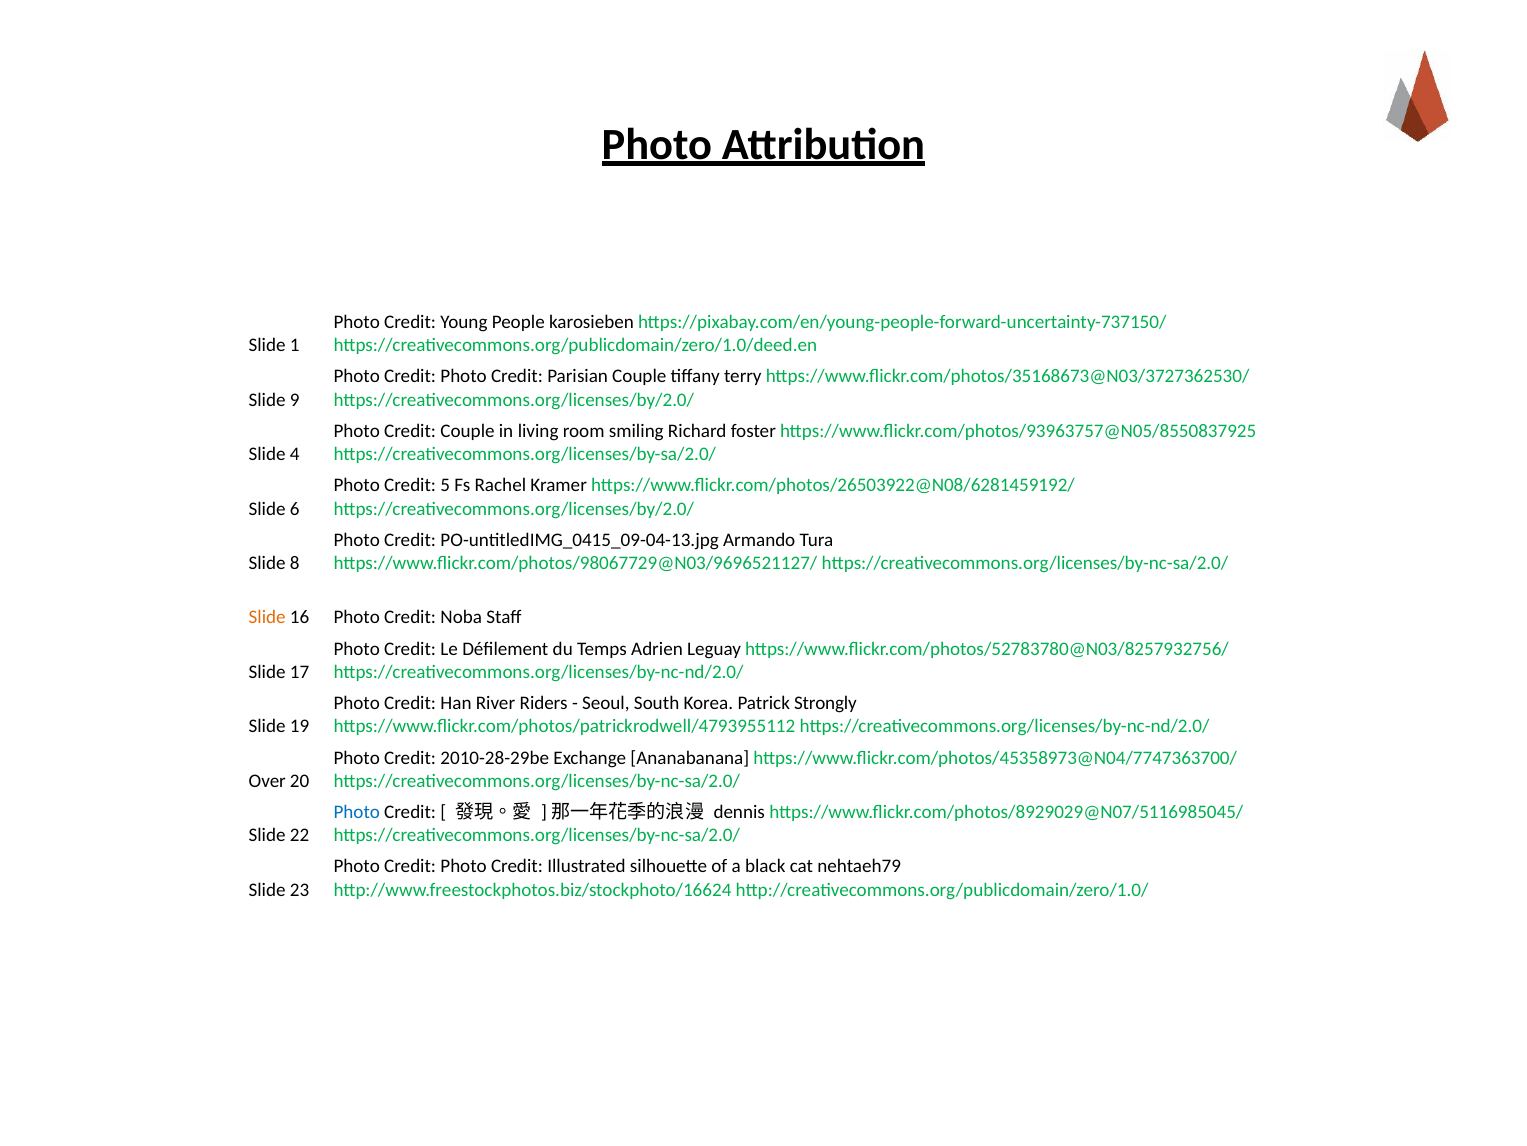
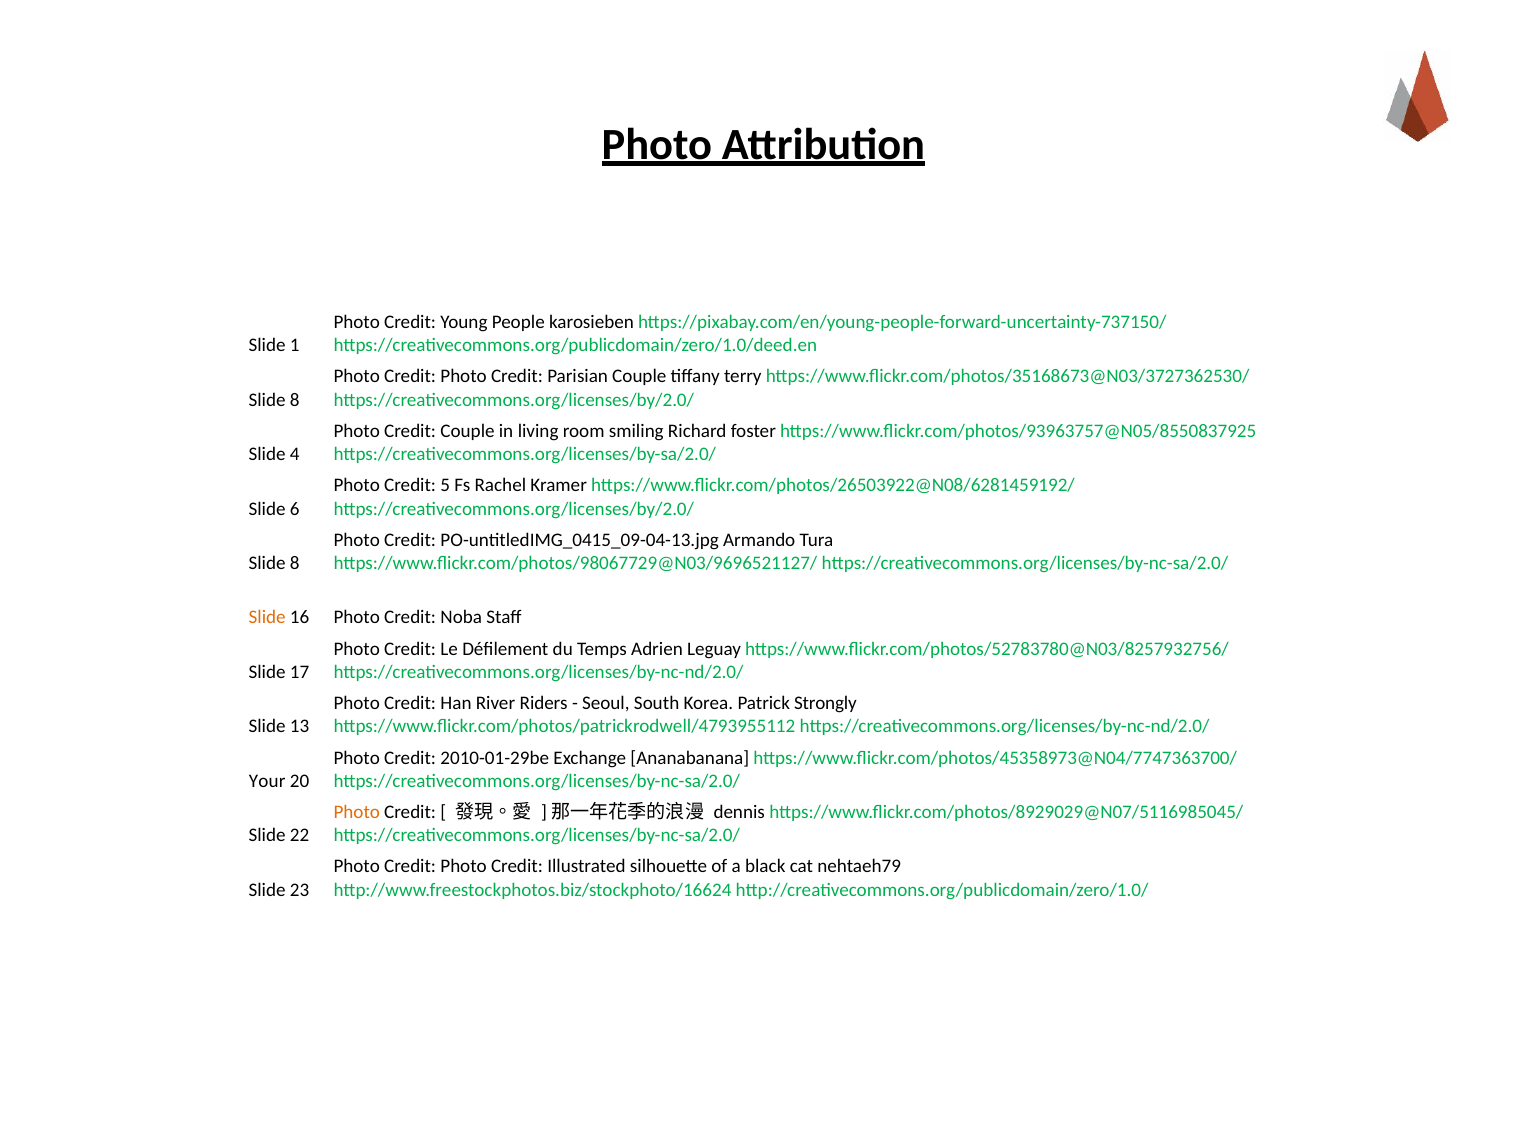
9: 9 -> 8 (295, 400)
19: 19 -> 13 (300, 726)
2010-28-29be: 2010-28-29be -> 2010-01-29be (495, 757)
Over: Over -> Your (267, 780)
Photo colour: blue -> orange (357, 811)
